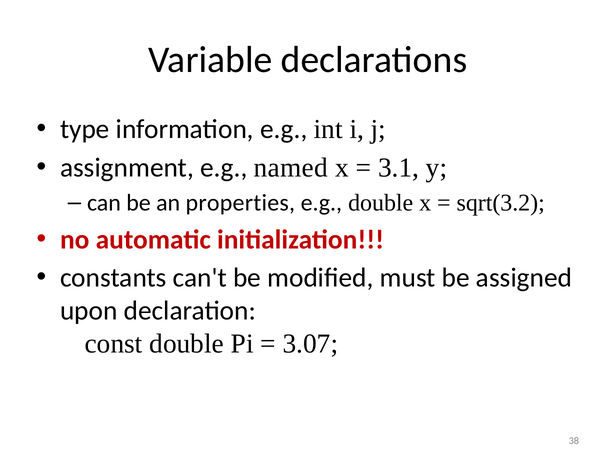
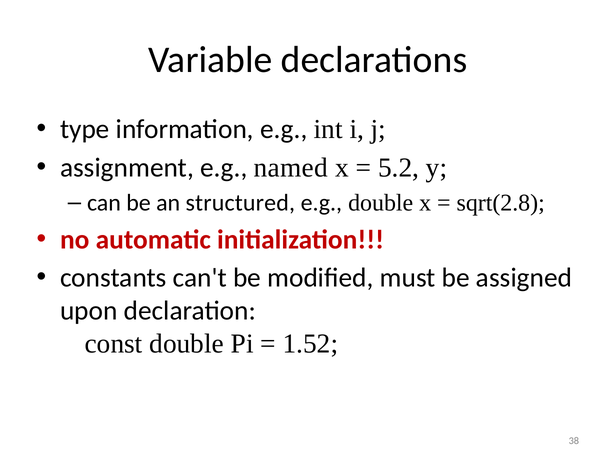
3.1: 3.1 -> 5.2 (399, 168)
properties: properties -> structured (240, 203)
sqrt(3.2: sqrt(3.2 -> sqrt(2.8 (501, 203)
3.07: 3.07 -> 1.52 (310, 344)
